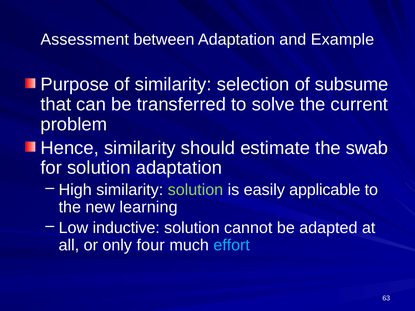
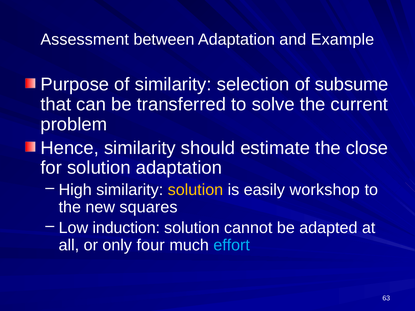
swab: swab -> close (367, 148)
solution colour: light green -> yellow (195, 190)
applicable: applicable -> workshop (325, 190)
learning: learning -> squares (148, 207)
inductive: inductive -> induction (126, 228)
